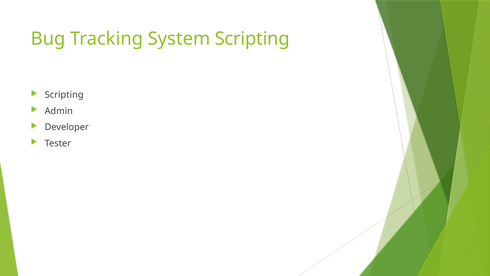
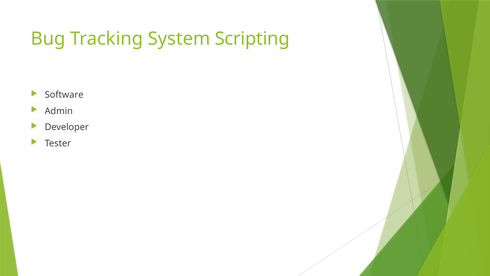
Scripting: Scripting -> Software (64, 95)
